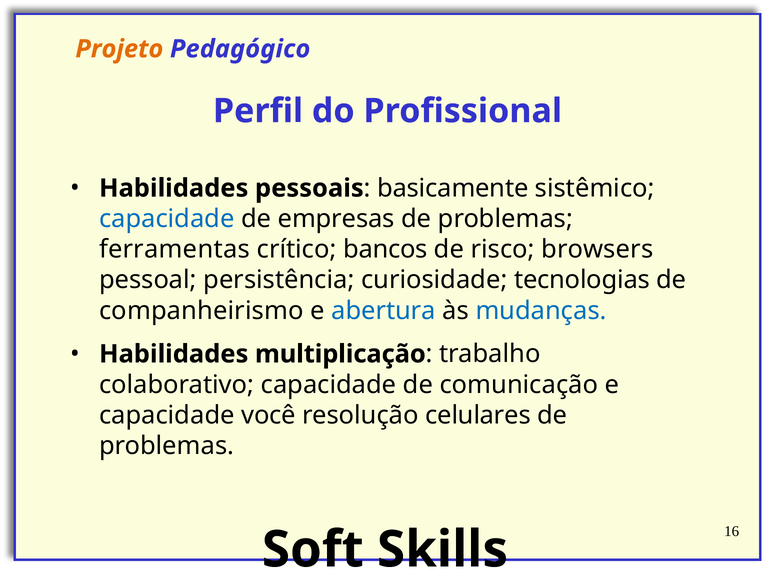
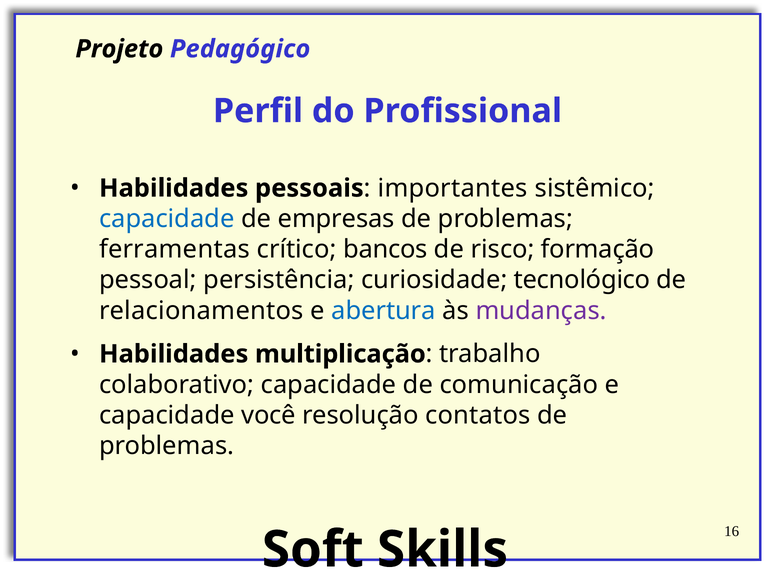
Projeto colour: orange -> black (119, 49)
basicamente: basicamente -> importantes (453, 188)
browsers: browsers -> formação (597, 250)
tecnologias: tecnologias -> tecnológico (582, 280)
companheirismo: companheirismo -> relacionamentos (201, 311)
mudanças colour: blue -> purple (541, 311)
celulares: celulares -> contatos (478, 416)
